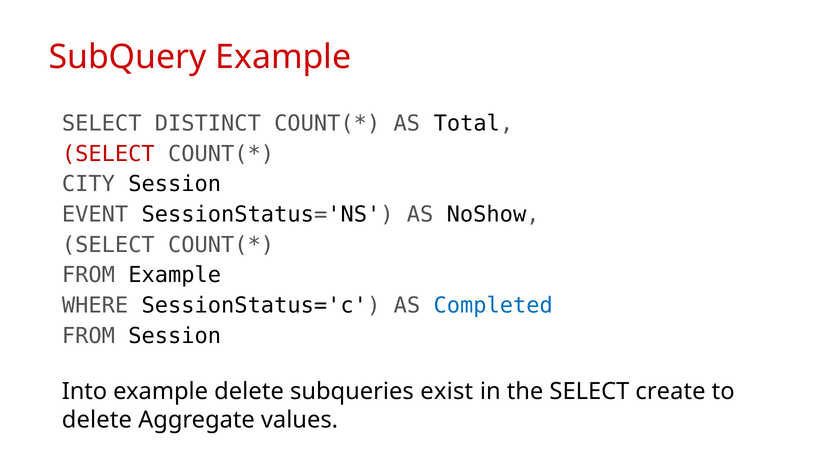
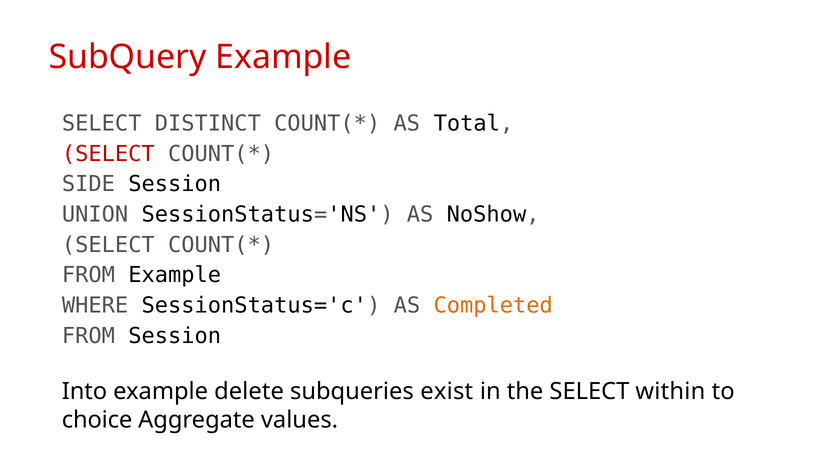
CITY: CITY -> SIDE (88, 184)
EVENT: EVENT -> UNION (95, 215)
Completed colour: blue -> orange (493, 306)
create: create -> within (670, 392)
delete: delete -> choice (97, 420)
